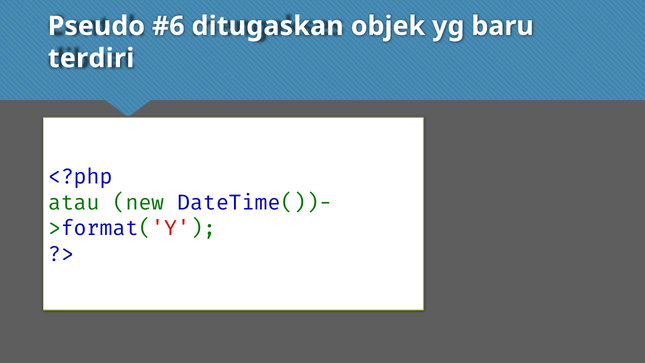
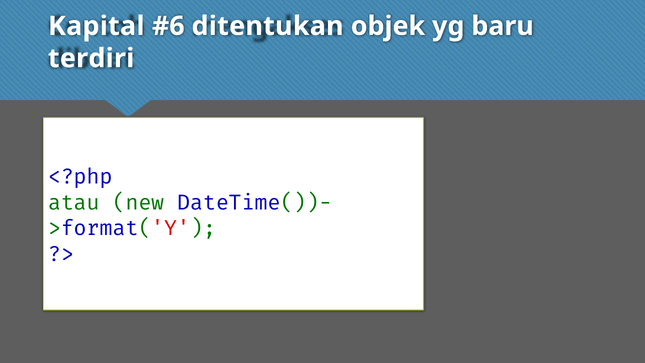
Pseudo: Pseudo -> Kapital (96, 26)
ditugaskan: ditugaskan -> ditentukan (268, 26)
